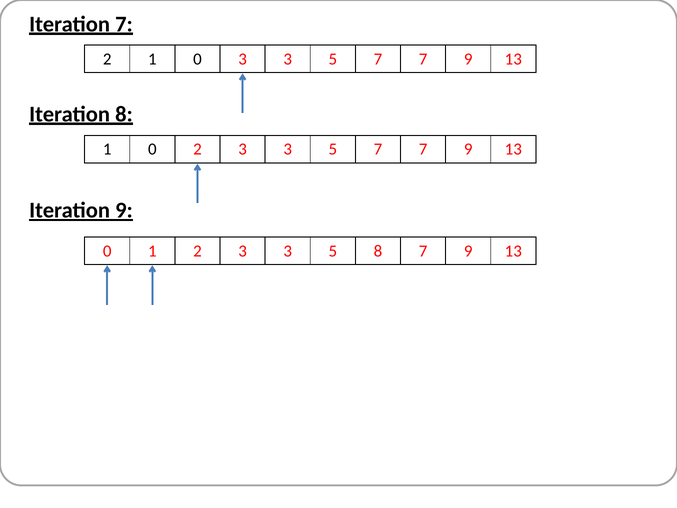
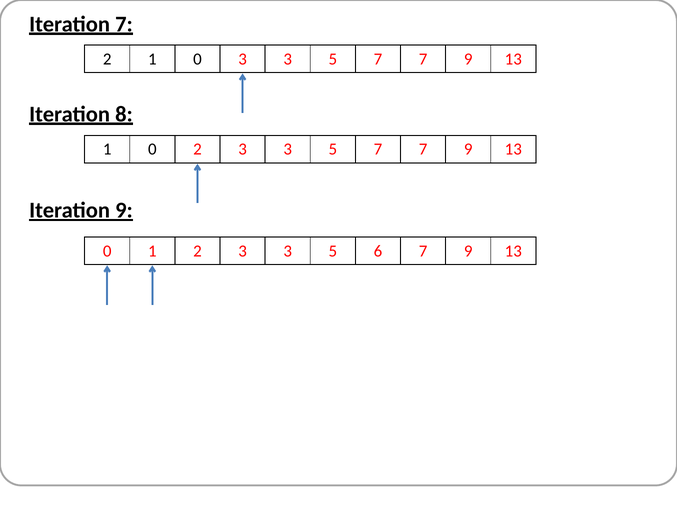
5 8: 8 -> 6 (378, 251)
